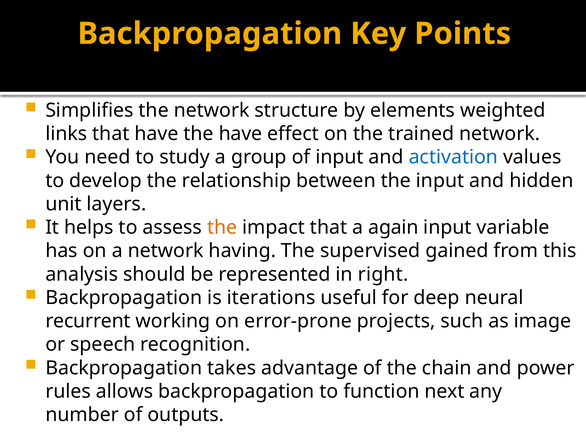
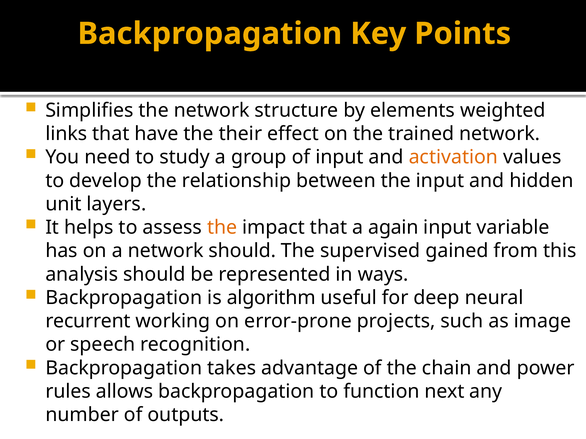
the have: have -> their (240, 134)
activation colour: blue -> orange (453, 157)
network having: having -> should (242, 251)
right: right -> ways (383, 275)
iterations: iterations -> algorithm (271, 298)
